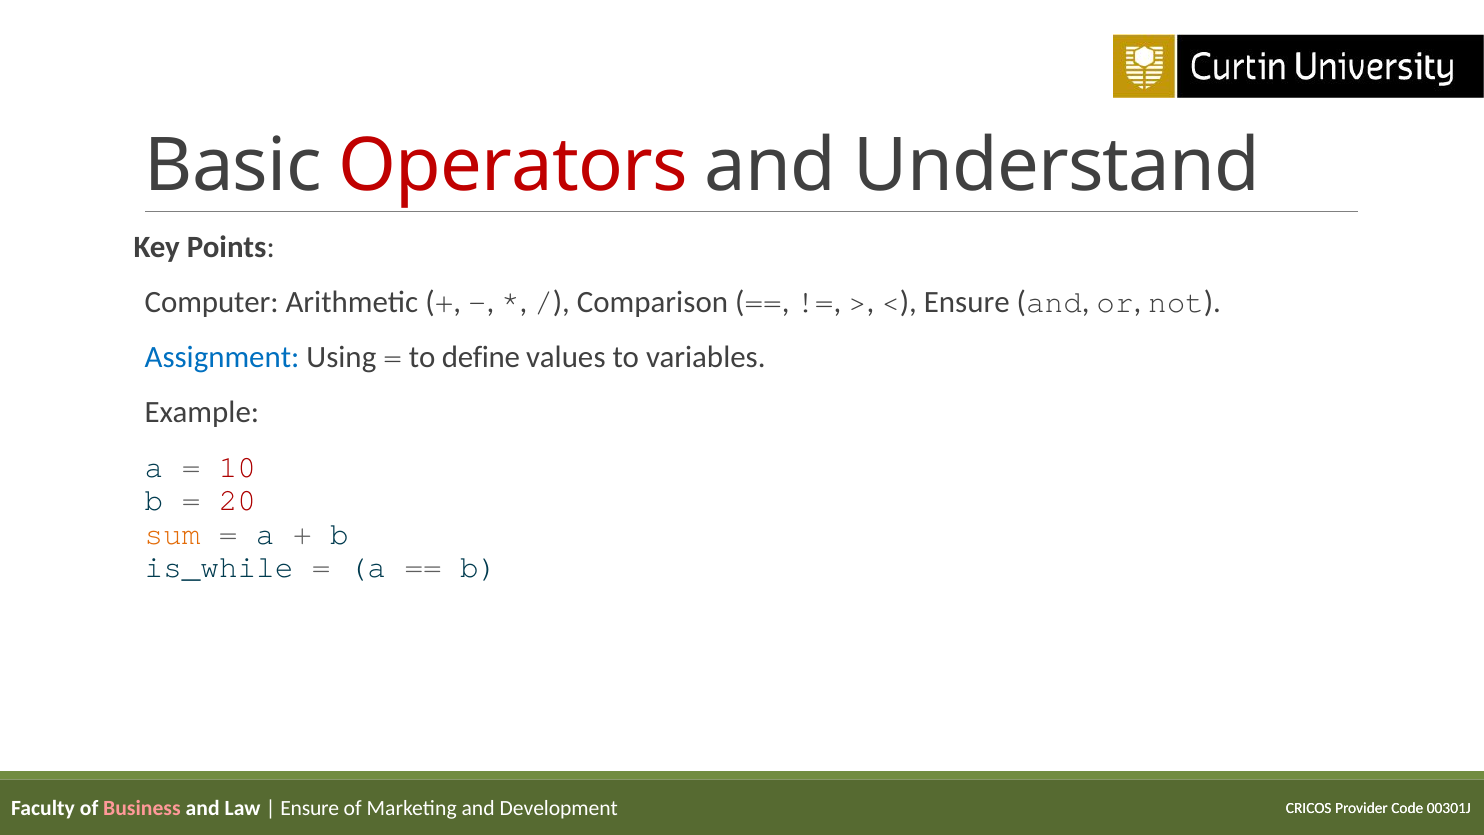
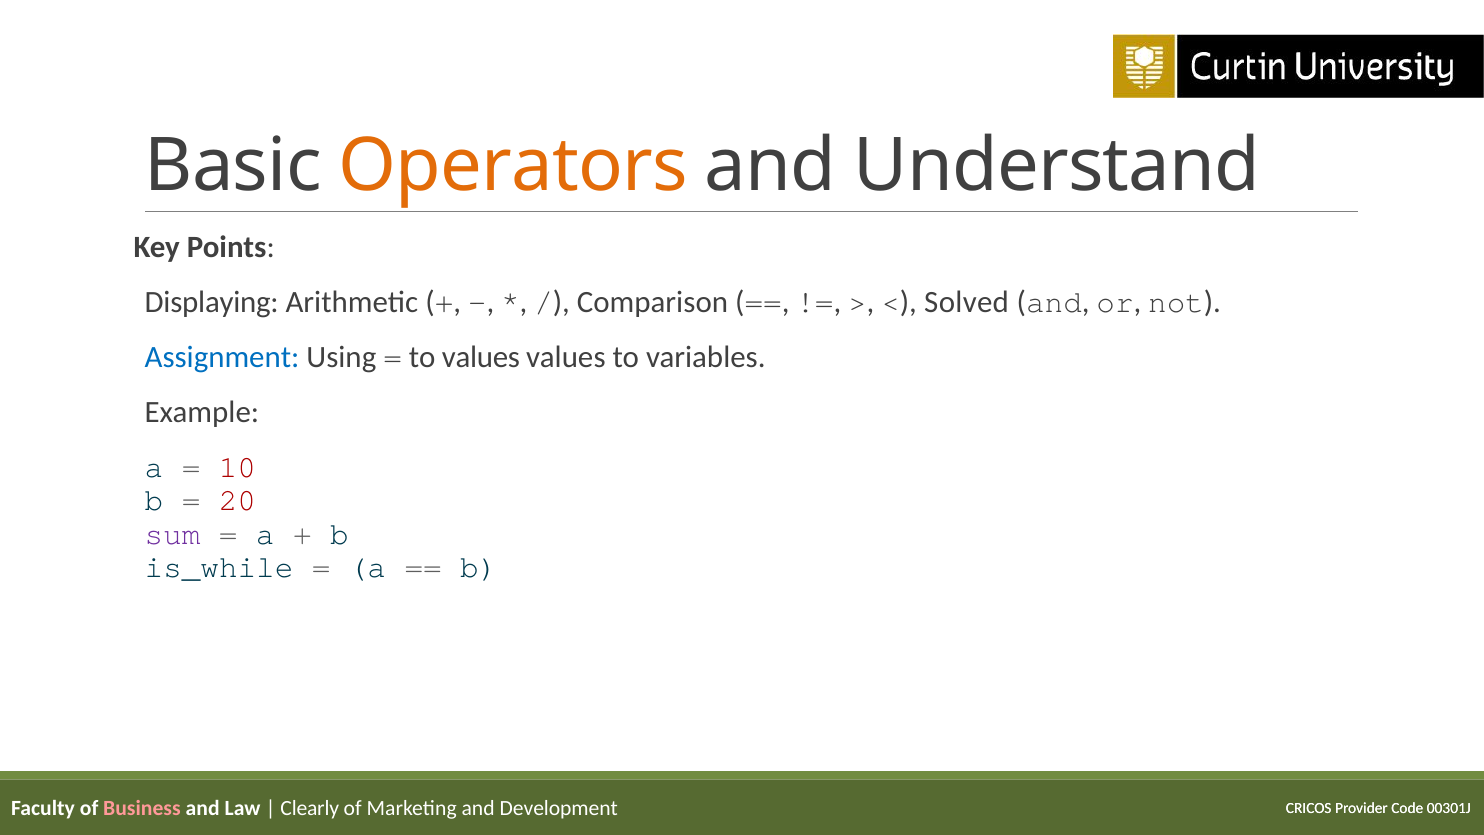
Operators colour: red -> orange (513, 166)
Computer: Computer -> Displaying (212, 302)
Ensure: Ensure -> Solved (967, 302)
to define: define -> values (481, 357)
sum colour: orange -> purple (173, 534)
Ensure: Ensure -> Clearly (310, 808)
